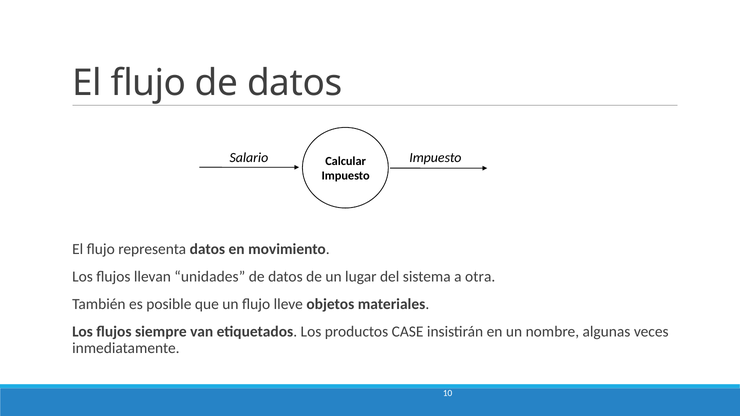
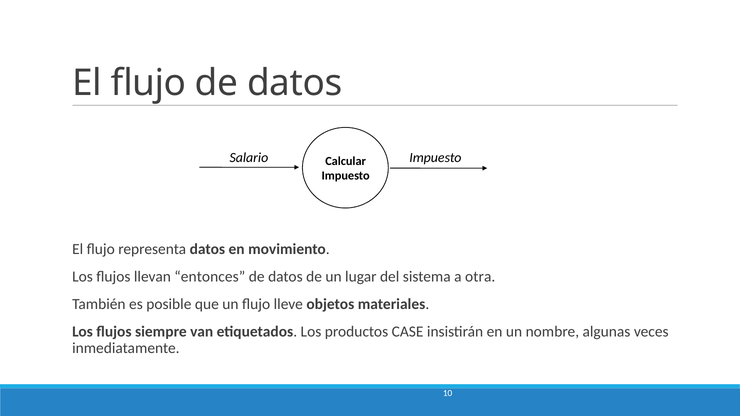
unidades: unidades -> entonces (210, 277)
